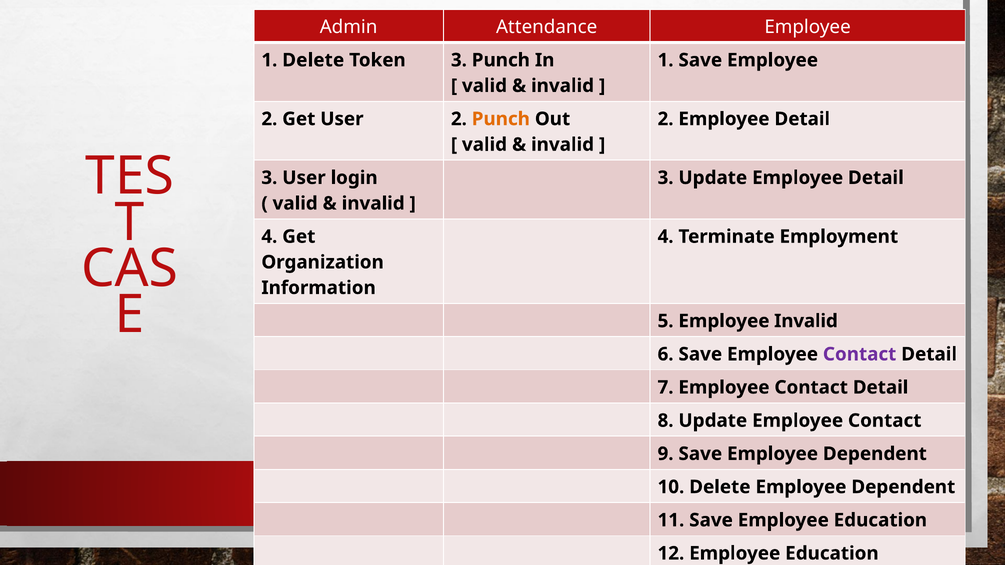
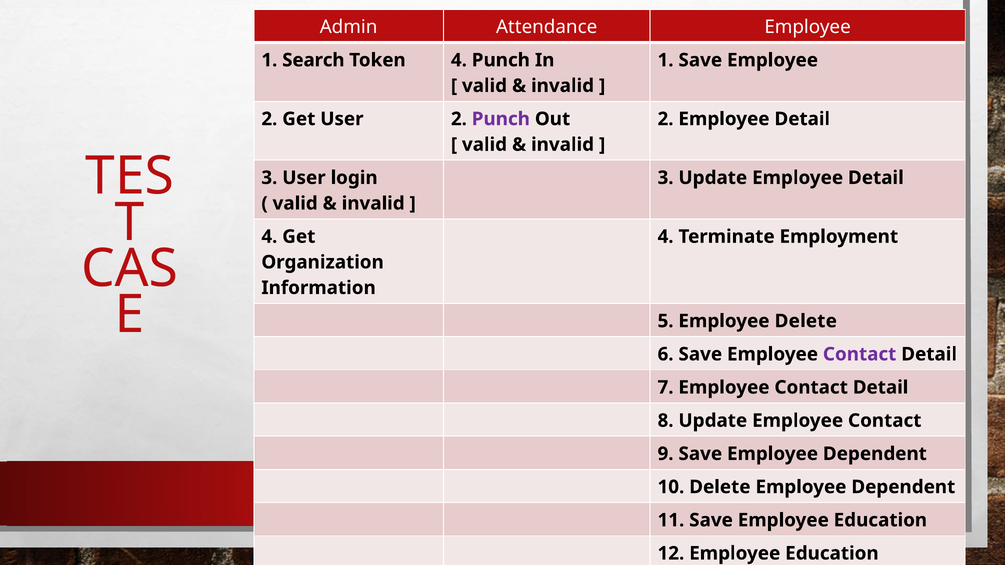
1 Delete: Delete -> Search (313, 60)
Token 3: 3 -> 4 (459, 60)
Punch colour: orange -> purple (501, 119)
Employee Invalid: Invalid -> Delete (806, 321)
